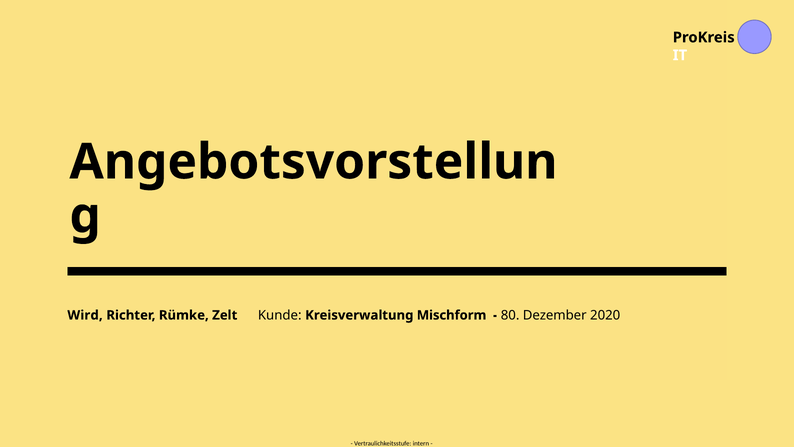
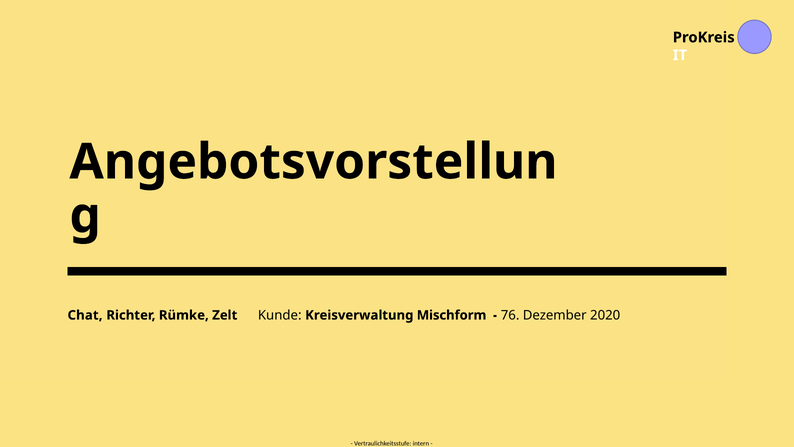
Wird: Wird -> Chat (85, 315)
80: 80 -> 76 (510, 315)
